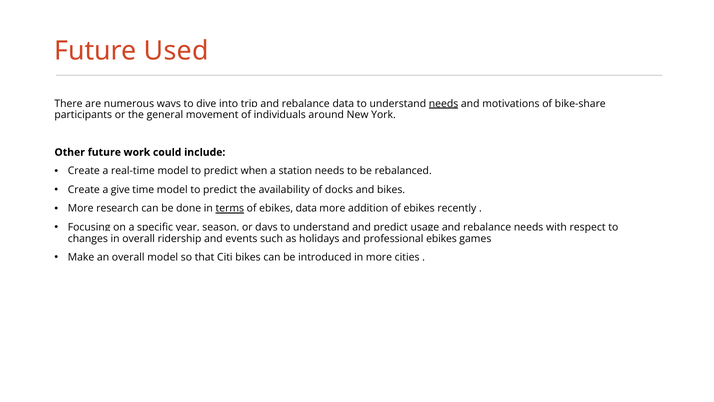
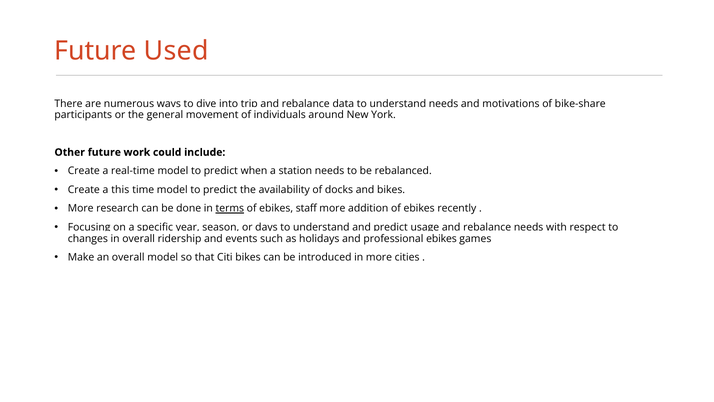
needs underline: present -> none (444, 103)
give: give -> this (120, 190)
ebikes data: data -> staff (306, 208)
